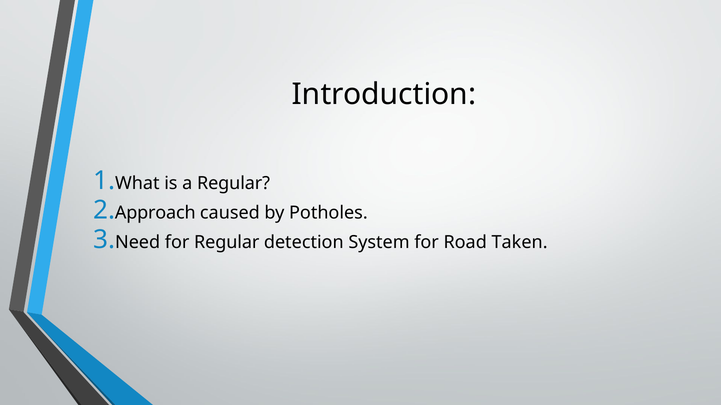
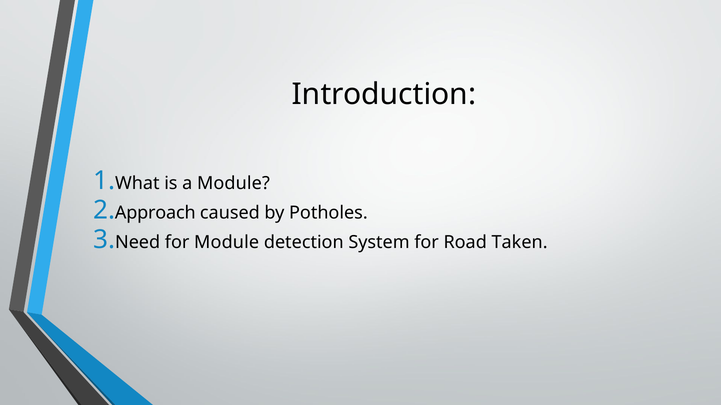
a Regular: Regular -> Module (233, 183)
for Regular: Regular -> Module (227, 243)
